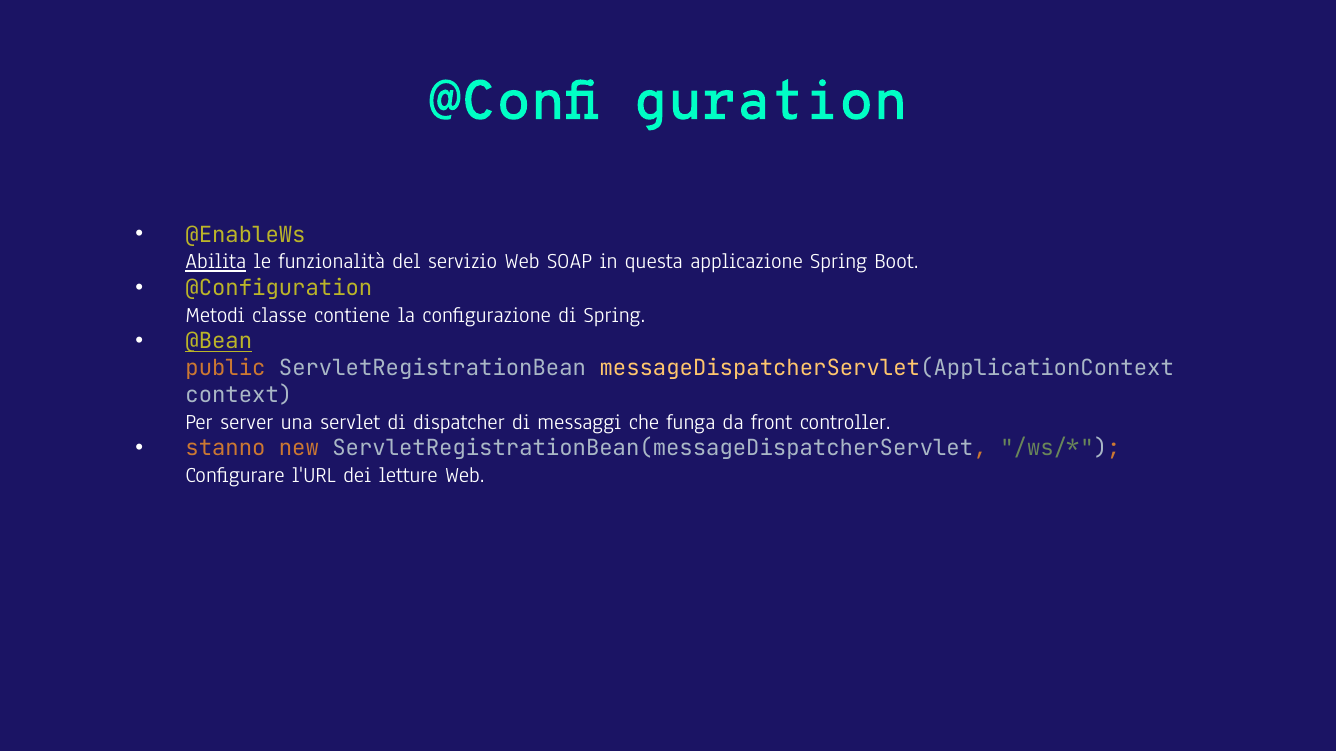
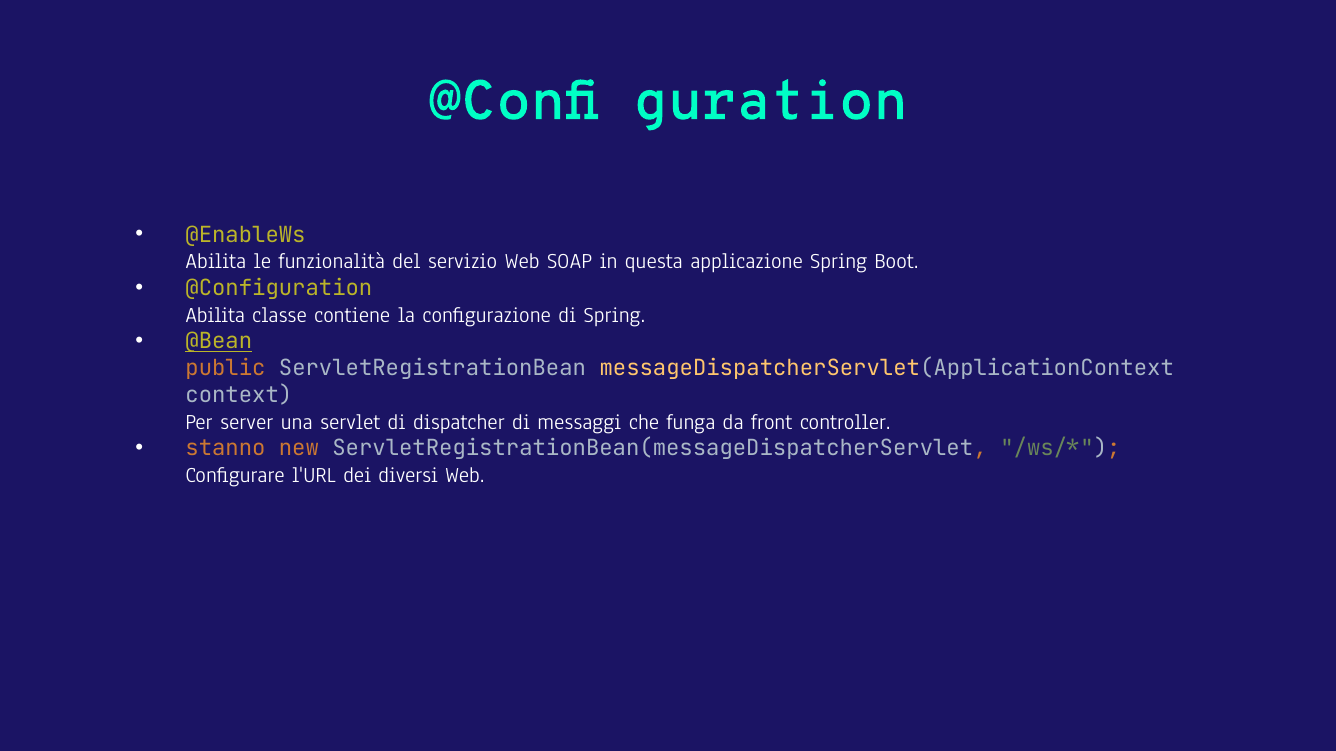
Abilita underline: present -> none (216, 262)
Metodi: Metodi -> Abilita (215, 315)
letture: letture -> diversi (408, 475)
